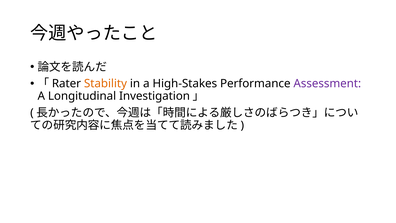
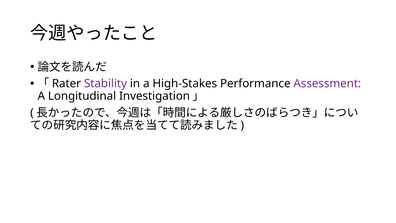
Stability colour: orange -> purple (105, 84)
